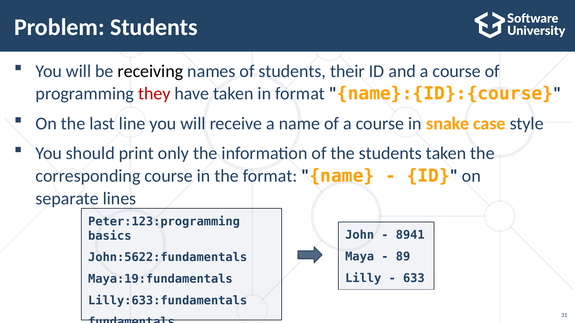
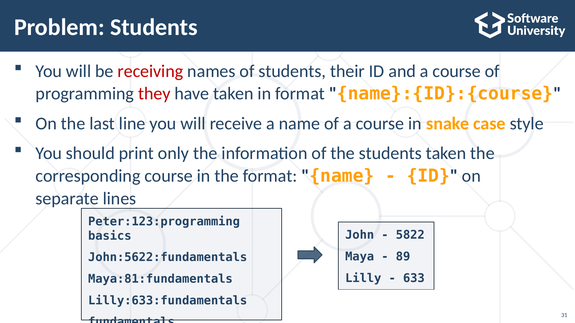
receiving colour: black -> red (150, 71)
8941: 8941 -> 5822 (410, 235)
Maya:19:fundamentals: Maya:19:fundamentals -> Maya:81:fundamentals (160, 279)
